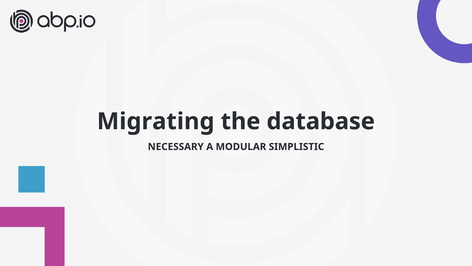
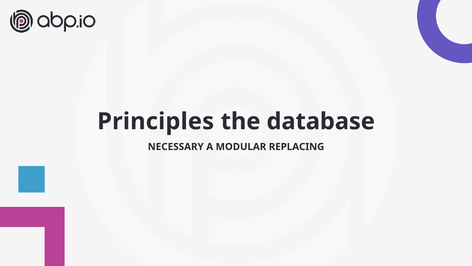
Migrating: Migrating -> Principles (156, 121)
SIMPLISTIC: SIMPLISTIC -> REPLACING (297, 146)
